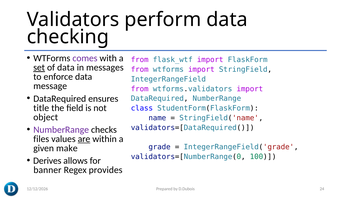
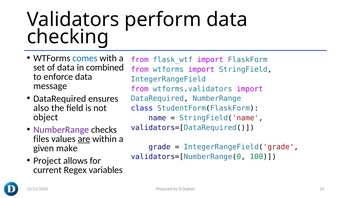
comes colour: purple -> blue (85, 58)
set underline: present -> none (39, 67)
messages: messages -> combined (105, 67)
title: title -> also (41, 108)
Derives: Derives -> Project (47, 160)
banner: banner -> current (48, 170)
provides: provides -> variables (106, 170)
